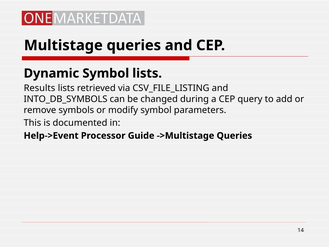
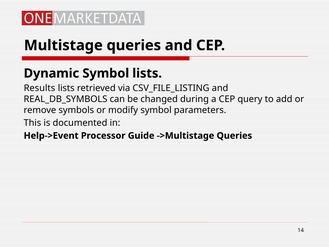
INTO_DB_SYMBOLS: INTO_DB_SYMBOLS -> REAL_DB_SYMBOLS (66, 99)
